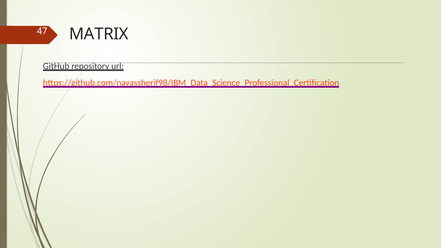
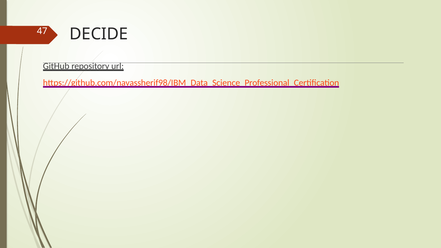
MATRIX: MATRIX -> DECIDE (99, 34)
